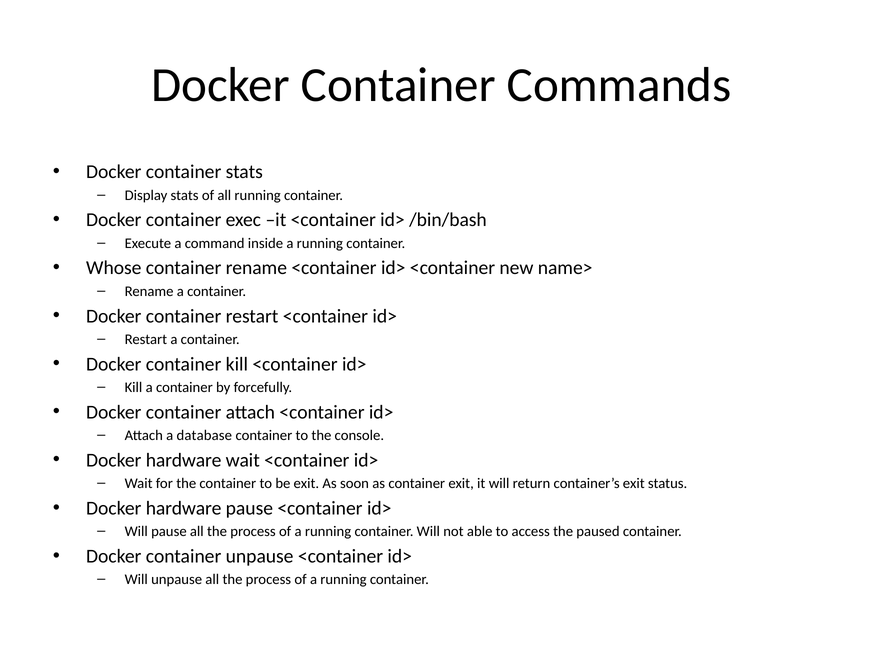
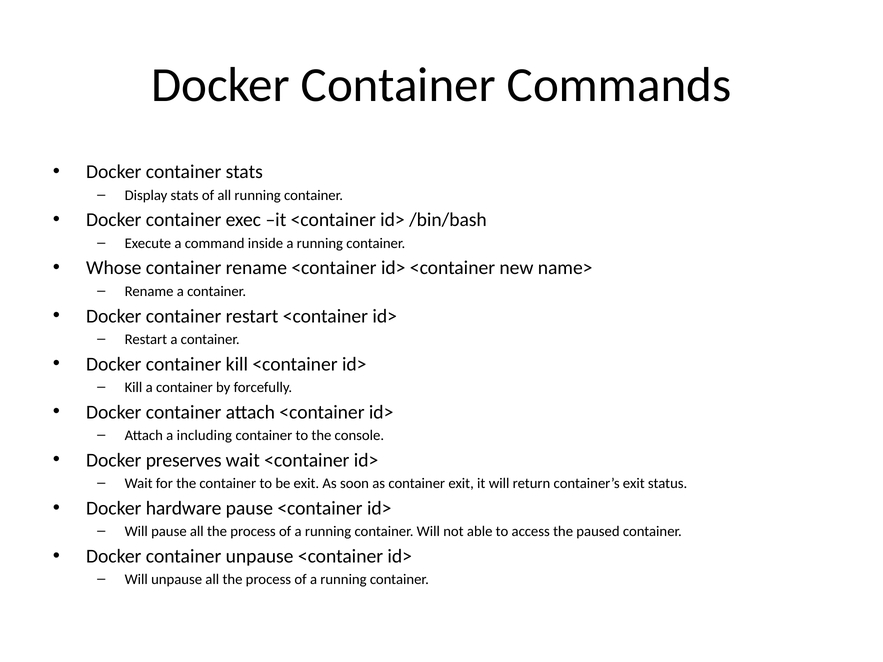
database: database -> including (204, 435)
hardware: hardware -> preserves (184, 460)
